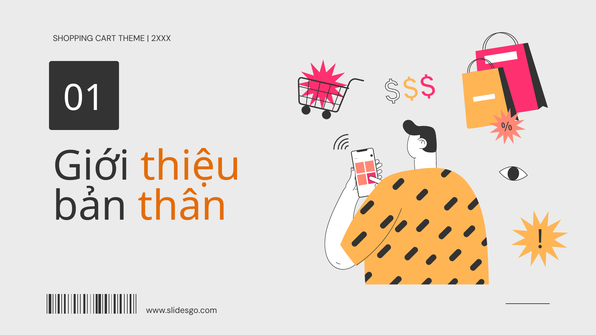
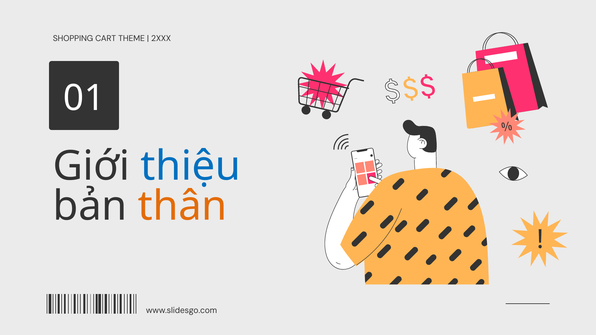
thiệu colour: orange -> blue (191, 166)
